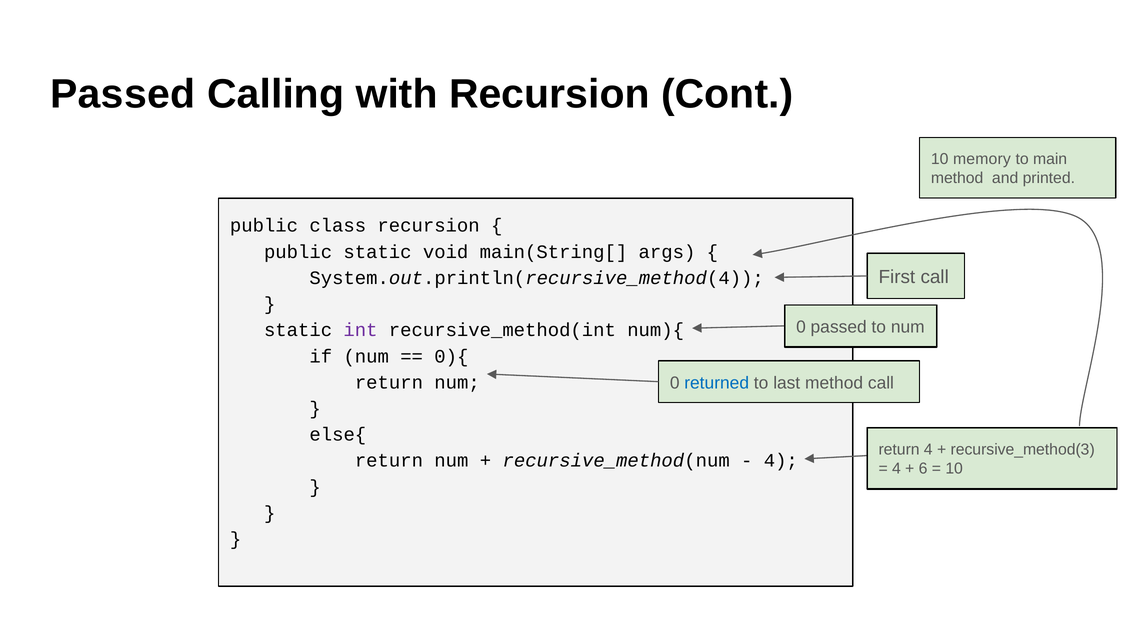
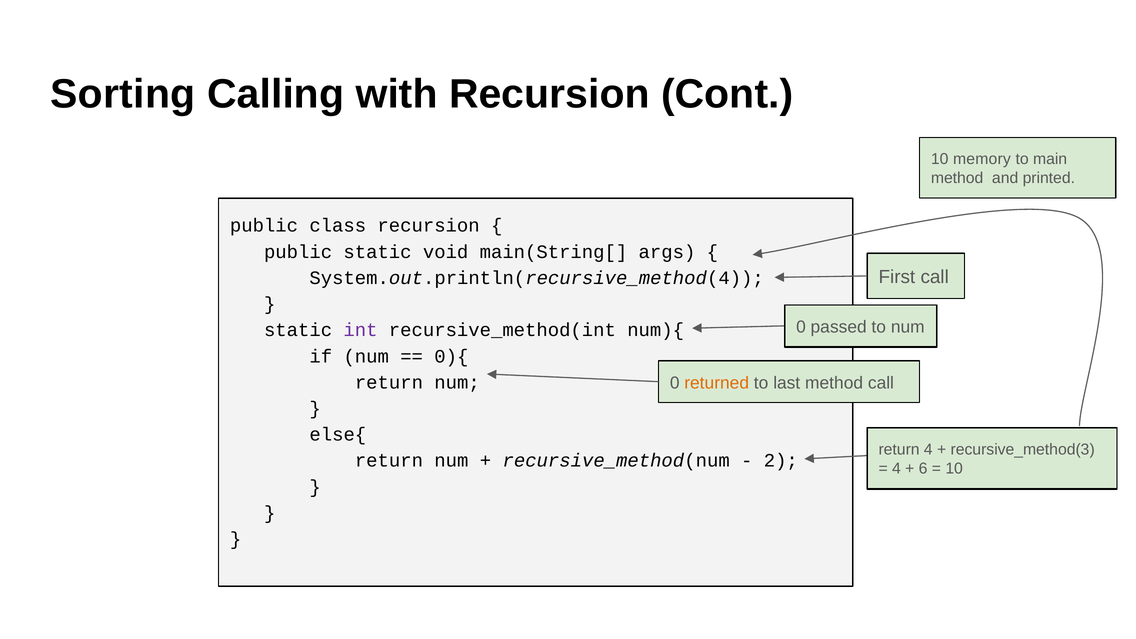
Passed: Passed -> Sorting (123, 94)
returned colour: blue -> orange (717, 383)
4: 4 -> 2 (781, 461)
